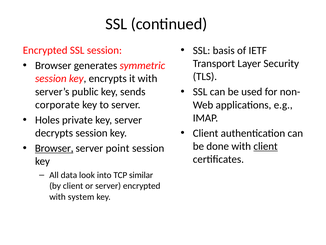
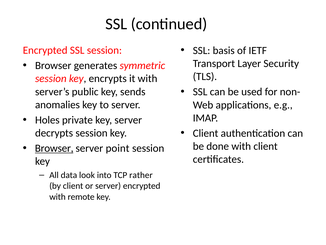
corporate: corporate -> anomalies (57, 105)
client underline: present -> none (266, 146)
similar: similar -> rather (141, 175)
system: system -> remote (81, 196)
